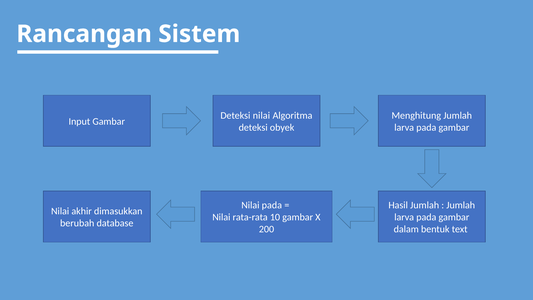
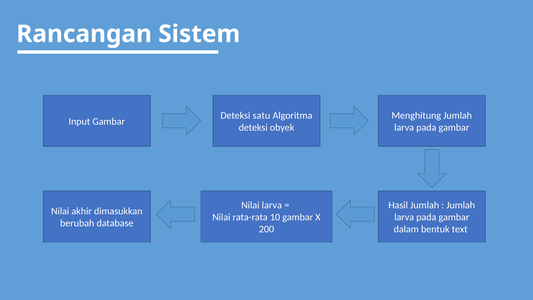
Deteksi nilai: nilai -> satu (261, 115)
Nilai pada: pada -> larva (272, 205)
